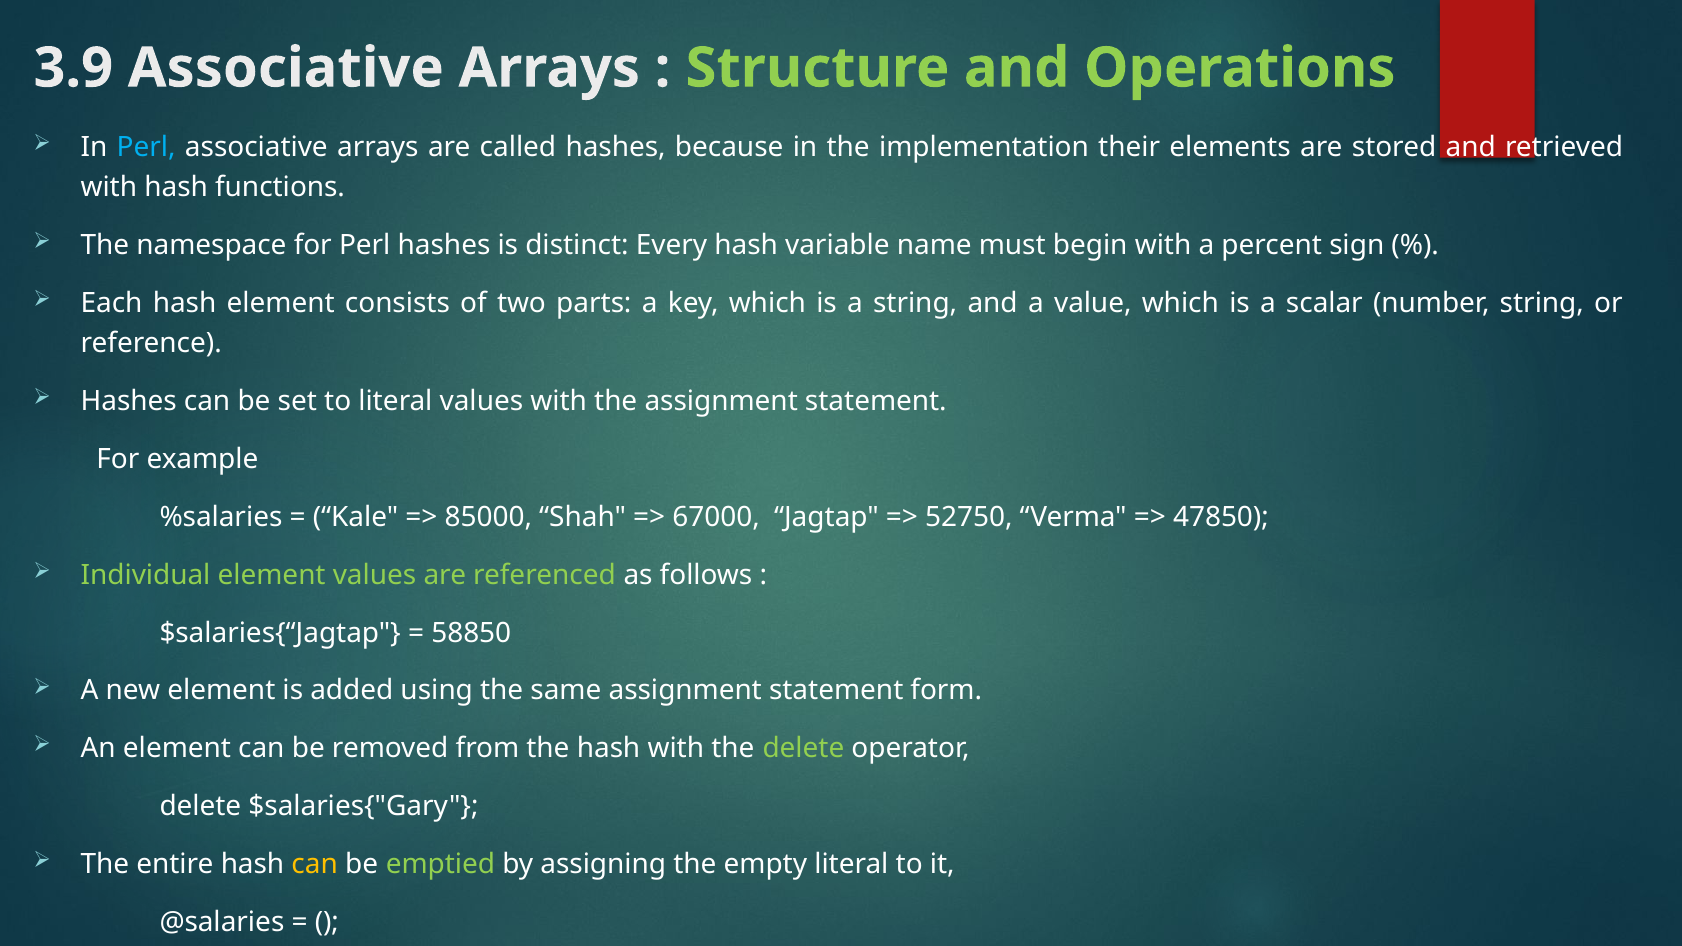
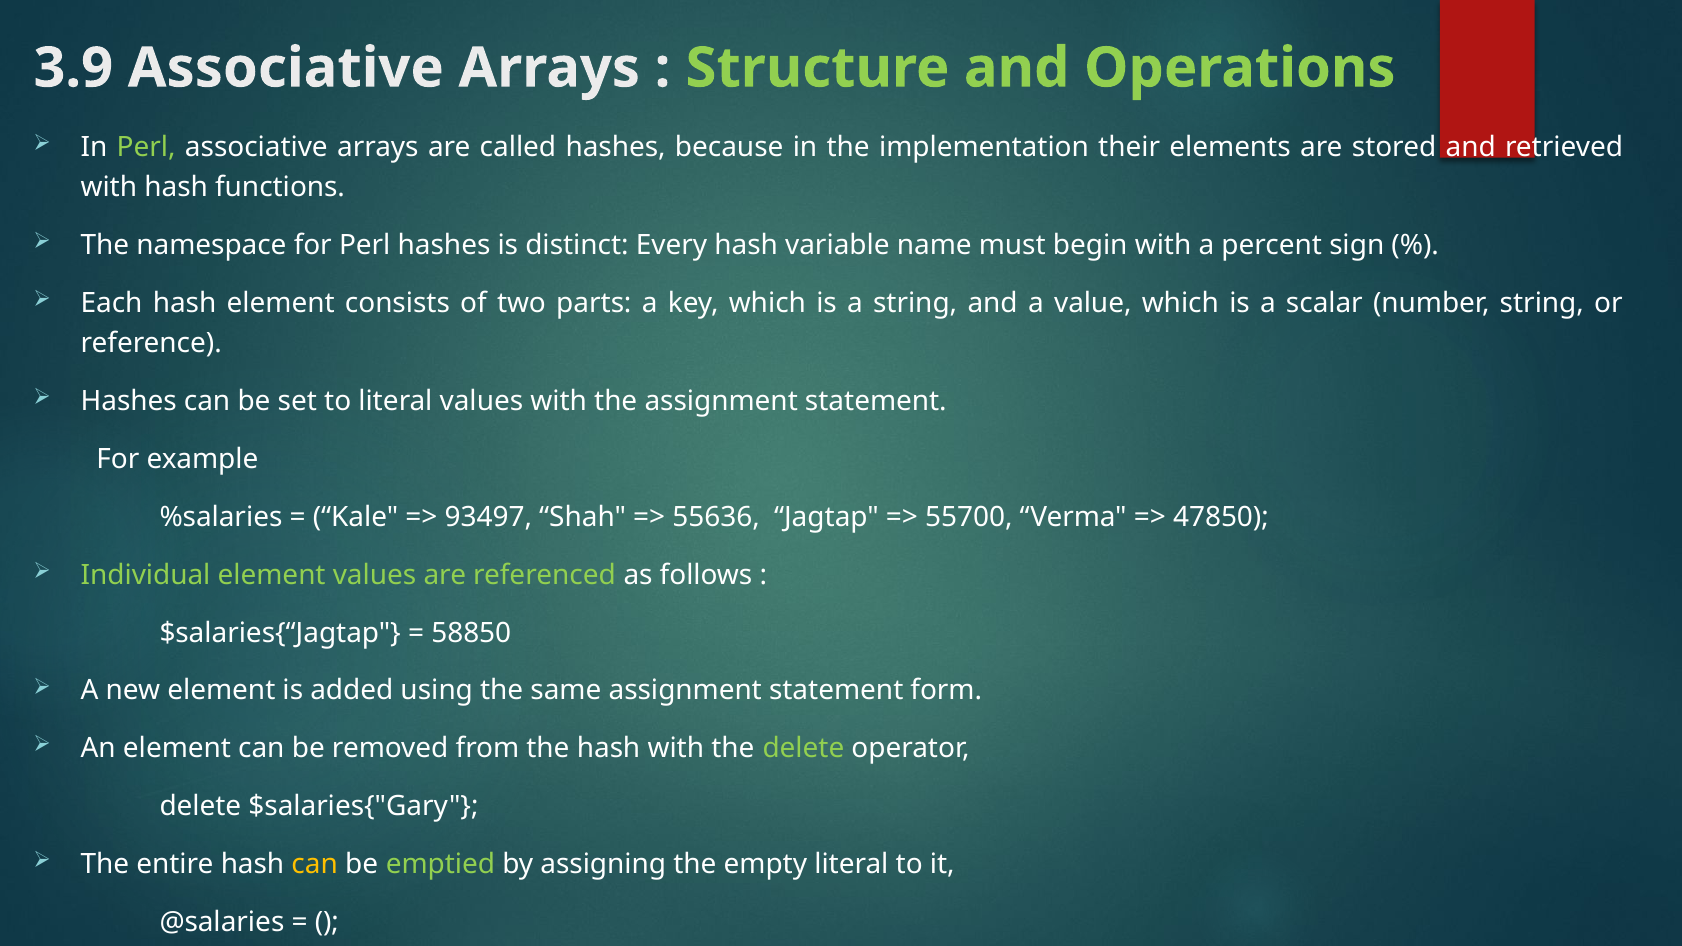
Perl colour: light blue -> light green (146, 147)
85000: 85000 -> 93497 (488, 517)
67000: 67000 -> 55636 (716, 517)
52750: 52750 -> 55700 (969, 517)
